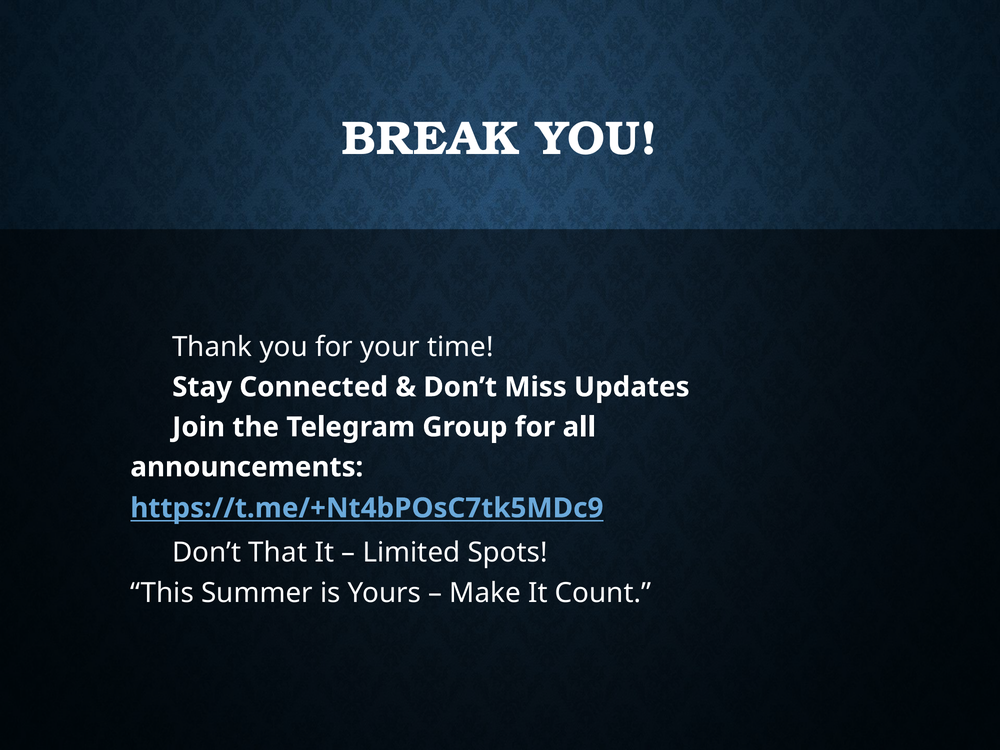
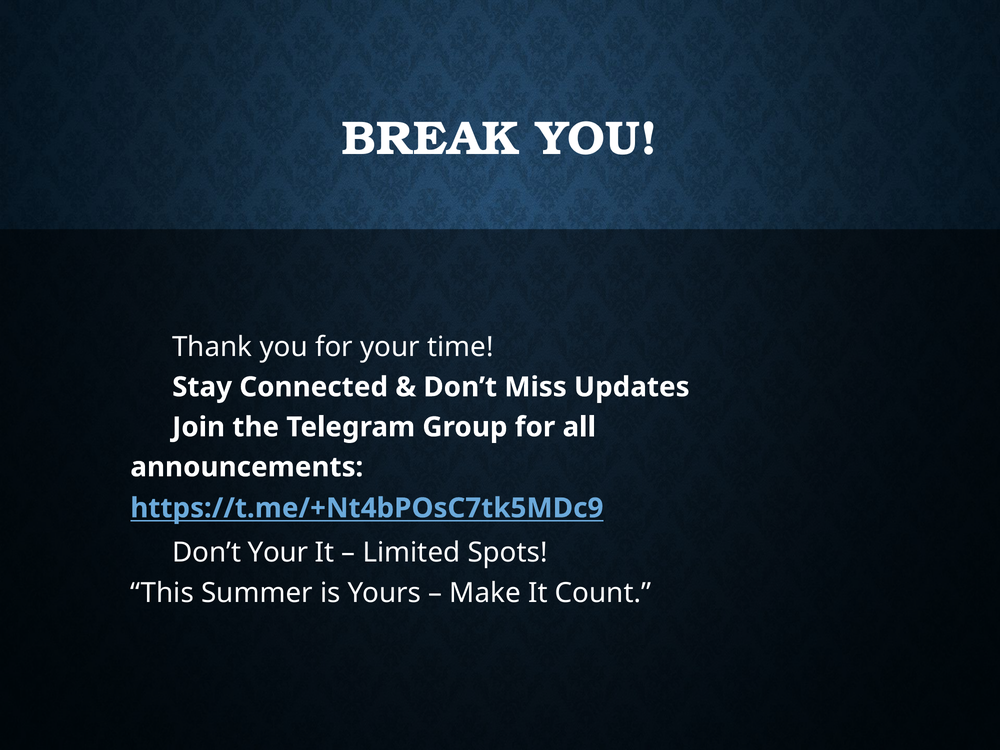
Don’t That: That -> Your (278, 553)
